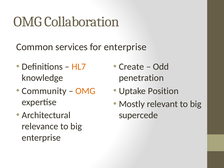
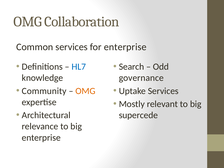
HL7 colour: orange -> blue (79, 67)
Create: Create -> Search (131, 67)
penetration: penetration -> governance (141, 78)
Uptake Position: Position -> Services (163, 91)
